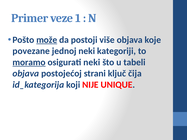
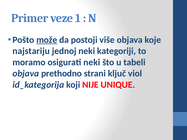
povezane: povezane -> najstariju (31, 51)
moramo underline: present -> none (29, 62)
postojećoj: postojećoj -> prethodno (61, 74)
čija: čija -> viol (135, 74)
